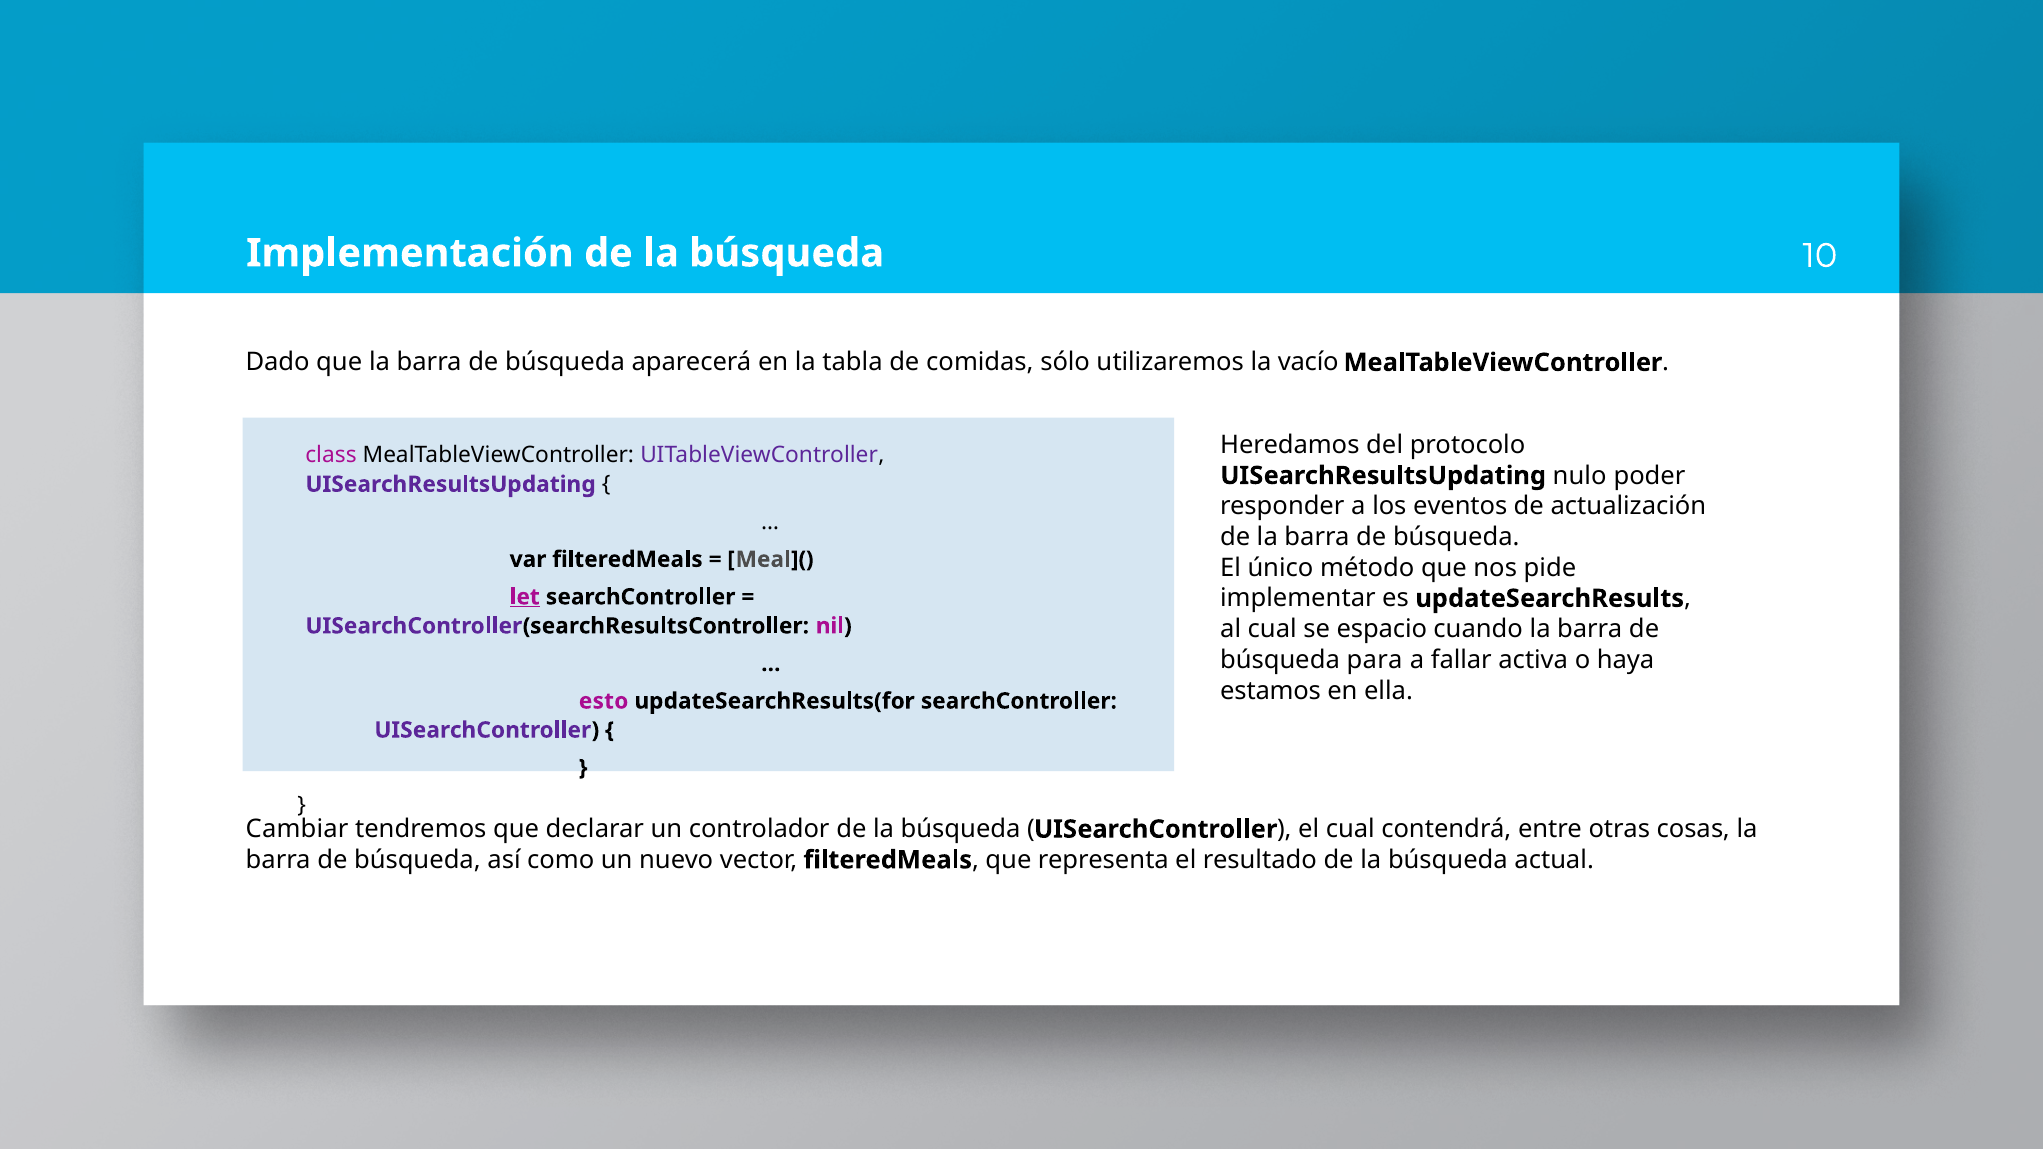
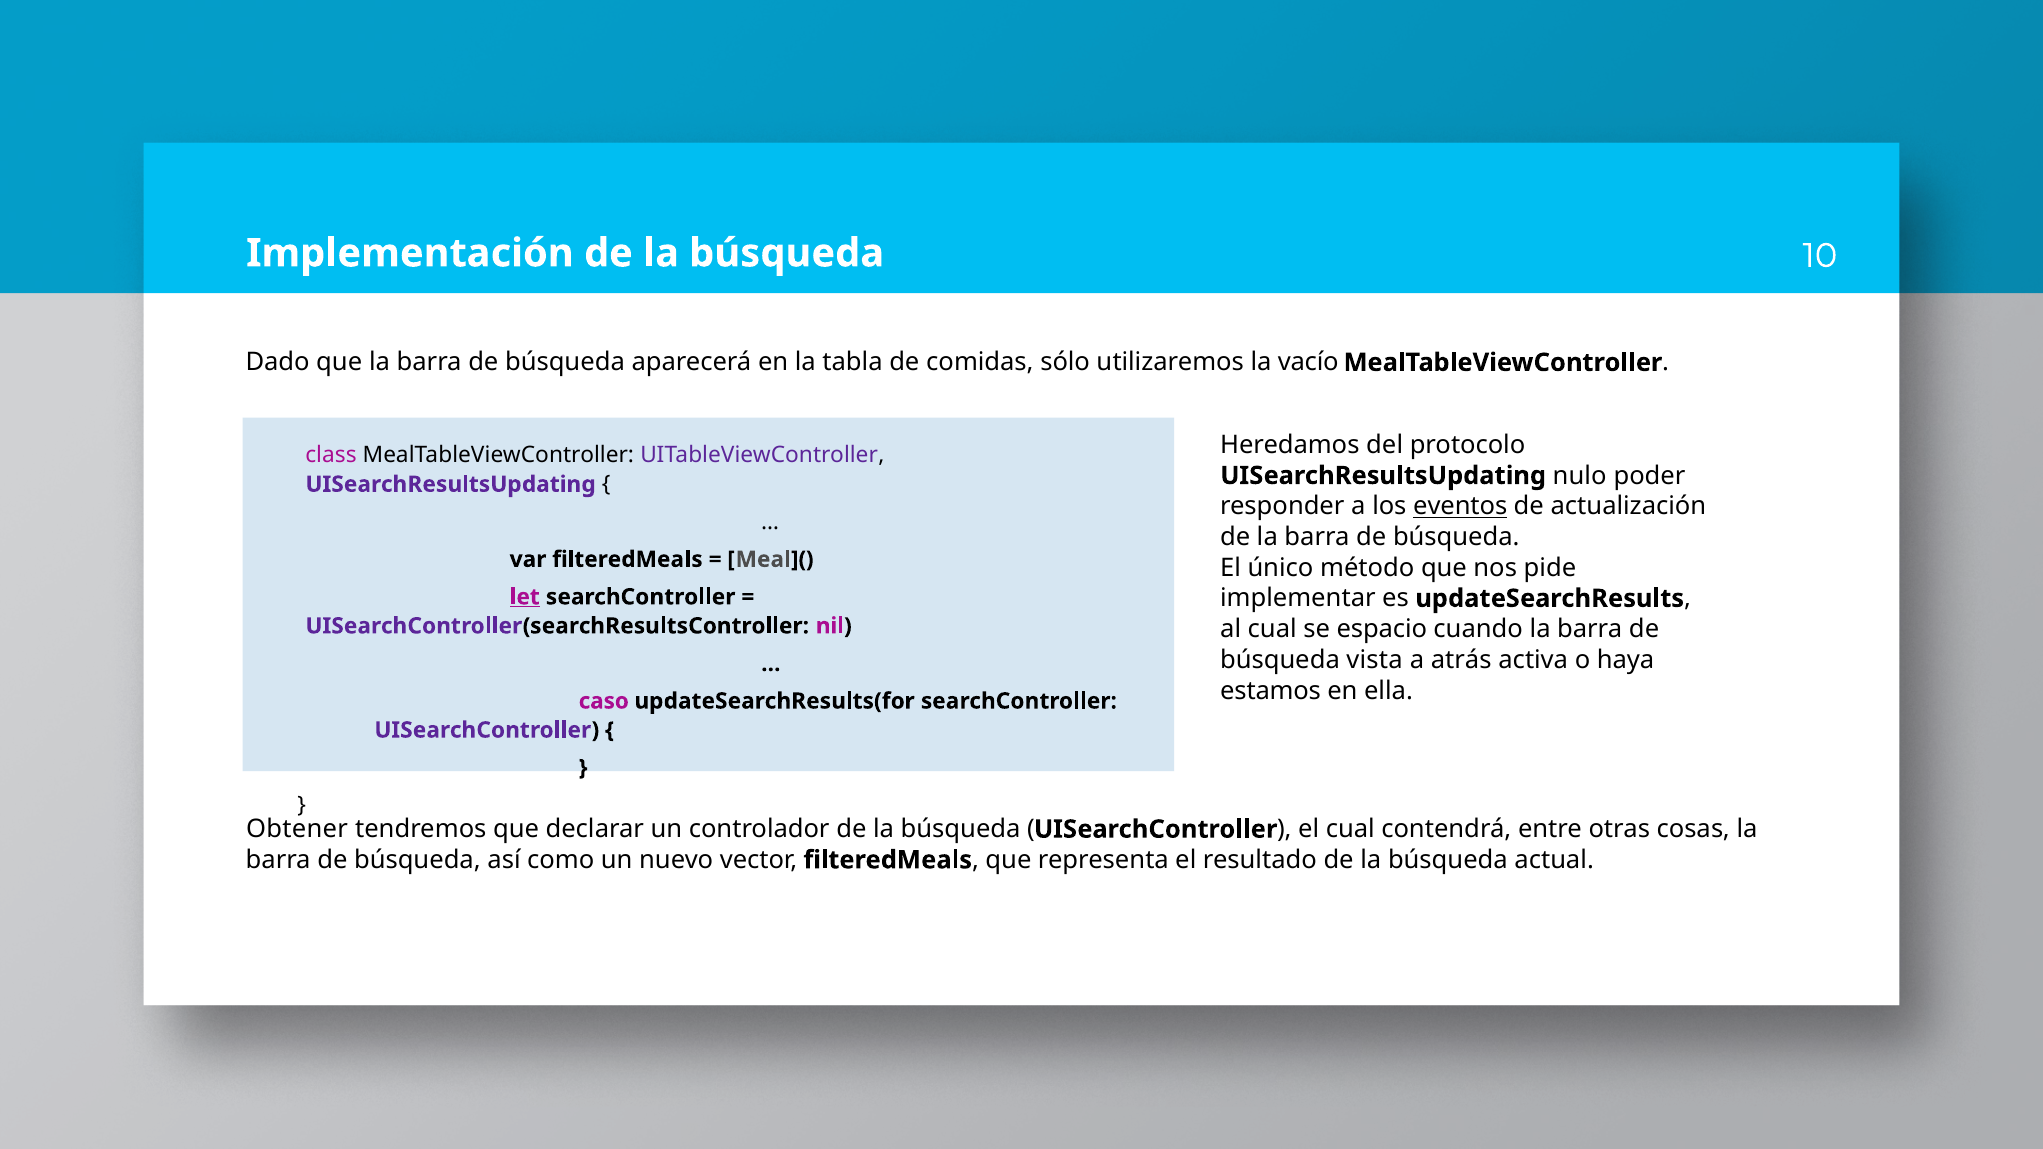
eventos underline: none -> present (1460, 506)
para: para -> vista (1375, 660)
fallar: fallar -> atrás (1461, 660)
esto: esto -> caso (604, 701)
Cambiar: Cambiar -> Obtener (297, 829)
